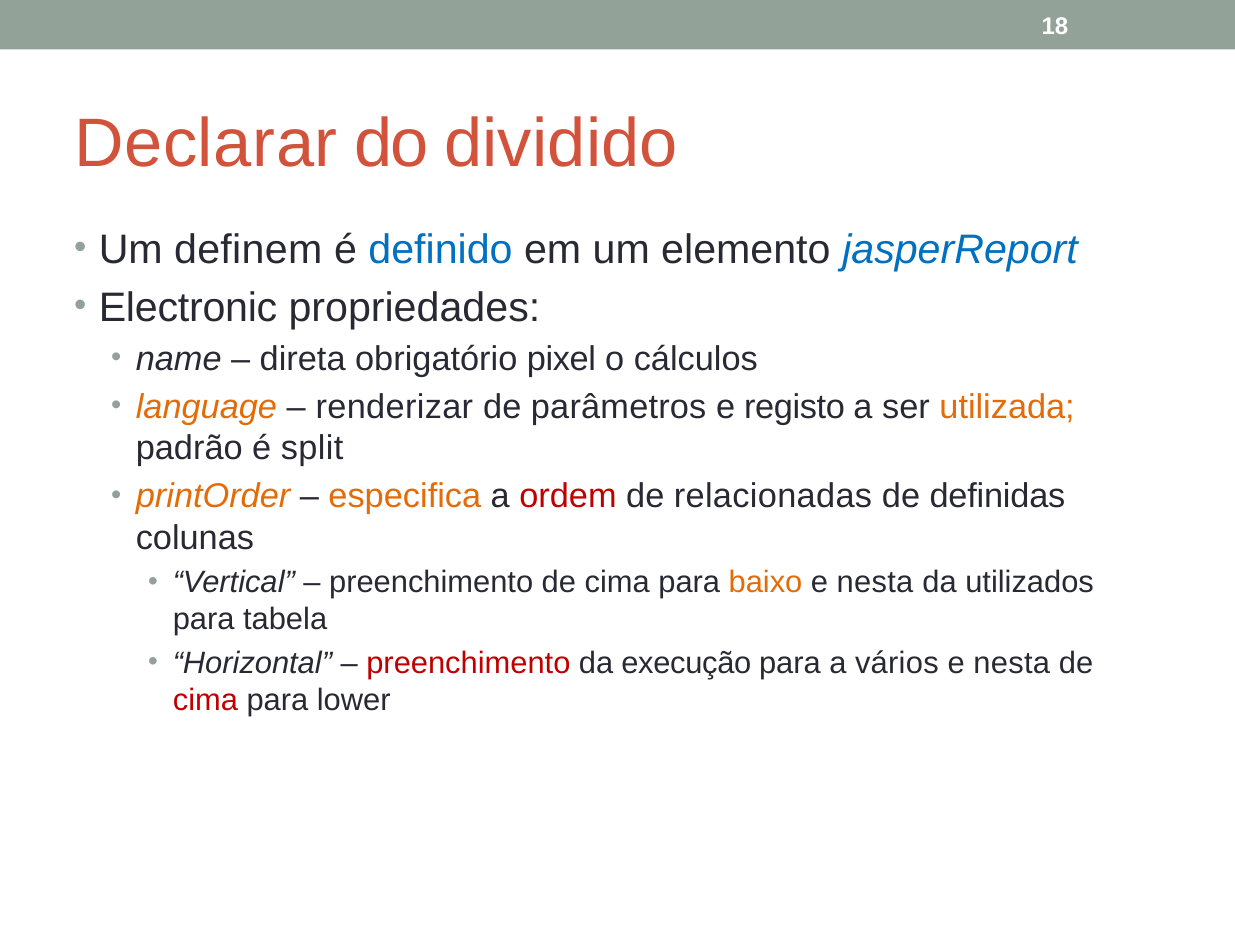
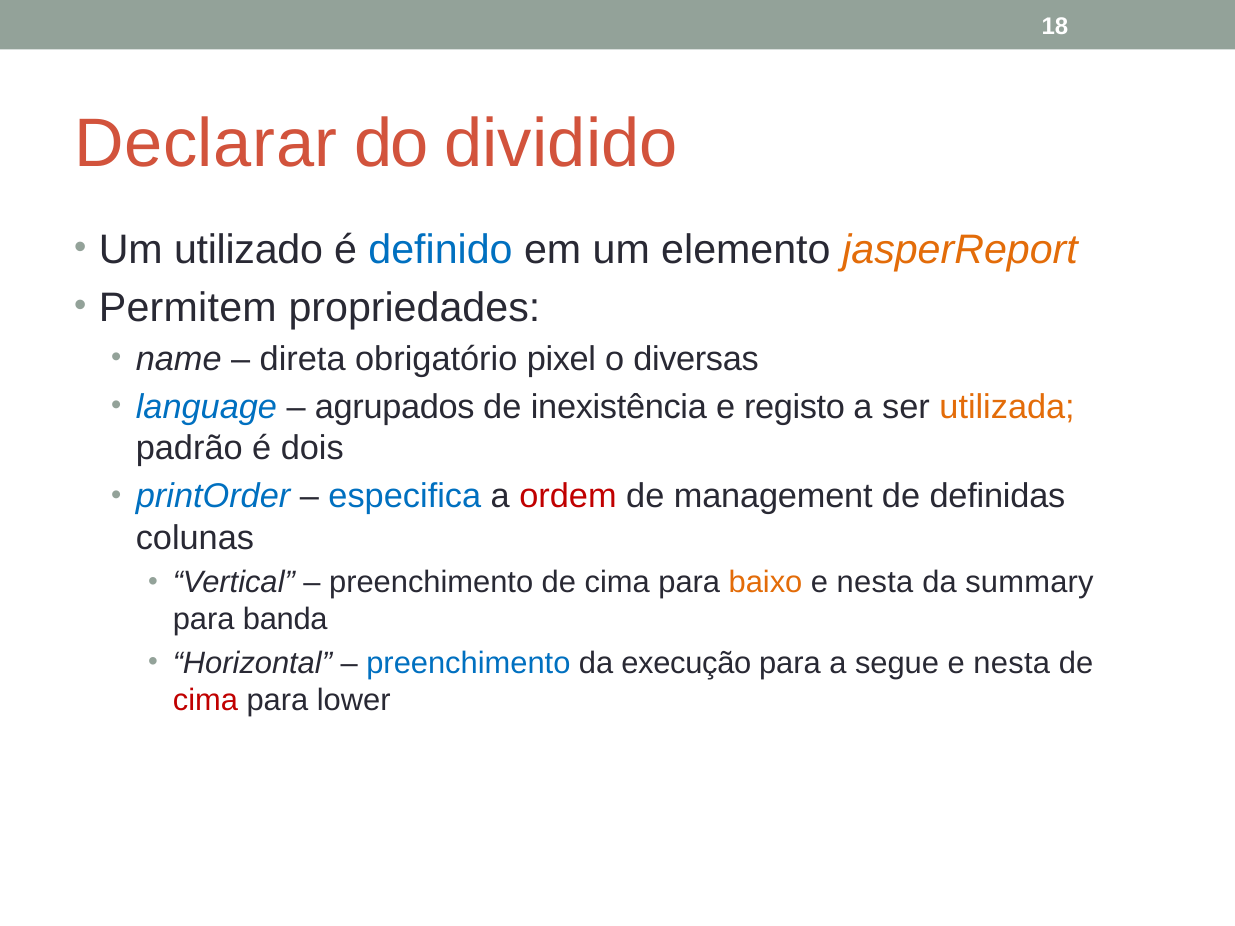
definem: definem -> utilizado (249, 250)
jasperReport colour: blue -> orange (960, 250)
Electronic: Electronic -> Permitem (188, 308)
cálculos: cálculos -> diversas (696, 359)
language colour: orange -> blue (206, 407)
renderizar: renderizar -> agrupados (395, 407)
parâmetros: parâmetros -> inexistência (619, 407)
split: split -> dois (312, 449)
printOrder colour: orange -> blue (213, 497)
especifica colour: orange -> blue (405, 497)
relacionadas: relacionadas -> management (773, 497)
utilizados: utilizados -> summary (1029, 583)
tabela: tabela -> banda (285, 620)
preenchimento colour: red -> blue (468, 663)
vários: vários -> segue (897, 663)
